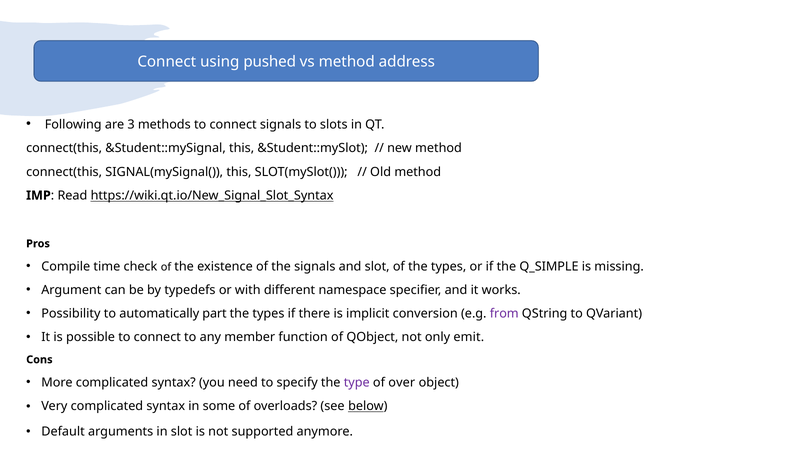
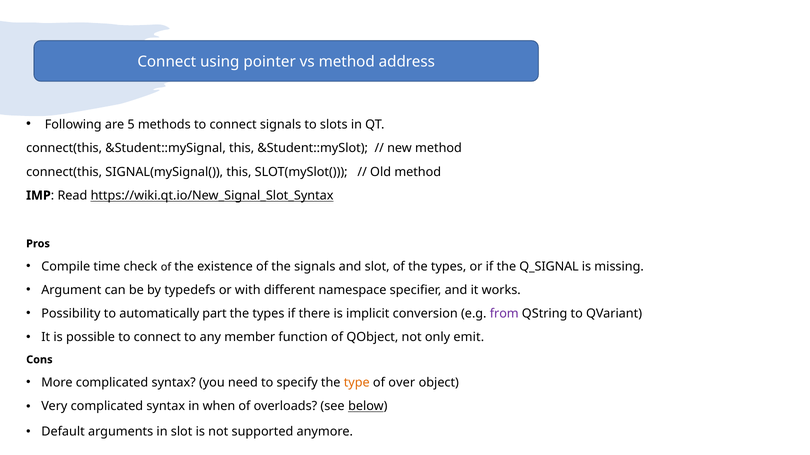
pushed: pushed -> pointer (270, 62)
3: 3 -> 5 (131, 125)
Q_SIMPLE: Q_SIMPLE -> Q_SIGNAL (549, 267)
type colour: purple -> orange (357, 383)
some: some -> when (219, 407)
